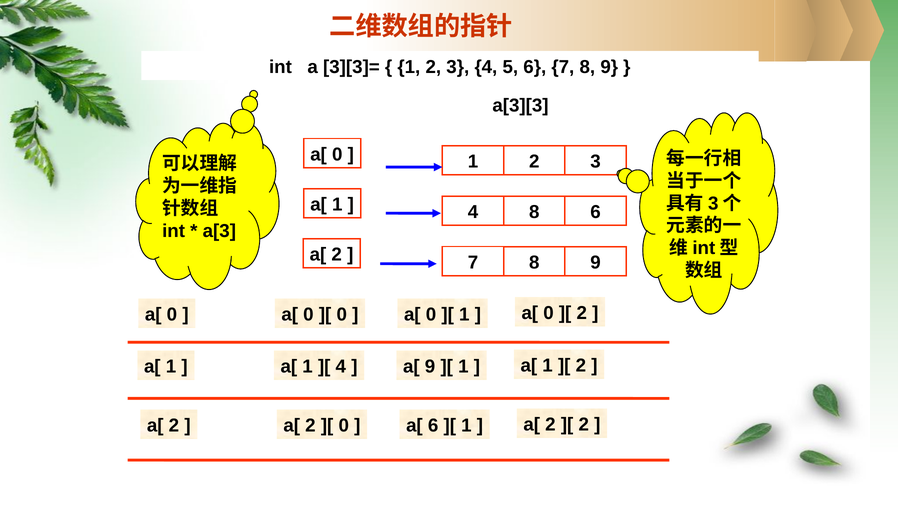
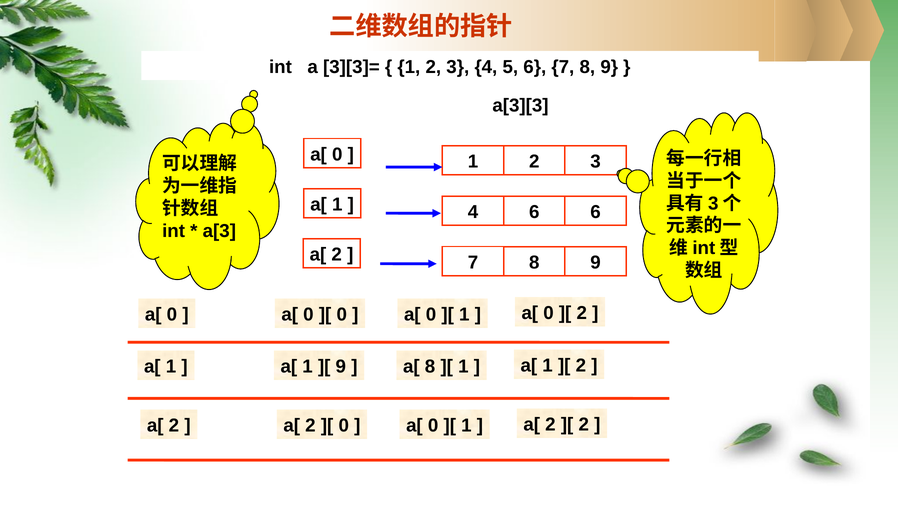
4 8: 8 -> 6 (534, 212)
4: 4 -> 9 (341, 367)
a[ 9: 9 -> 8 (430, 367)
6: 6 -> 0 (433, 426)
